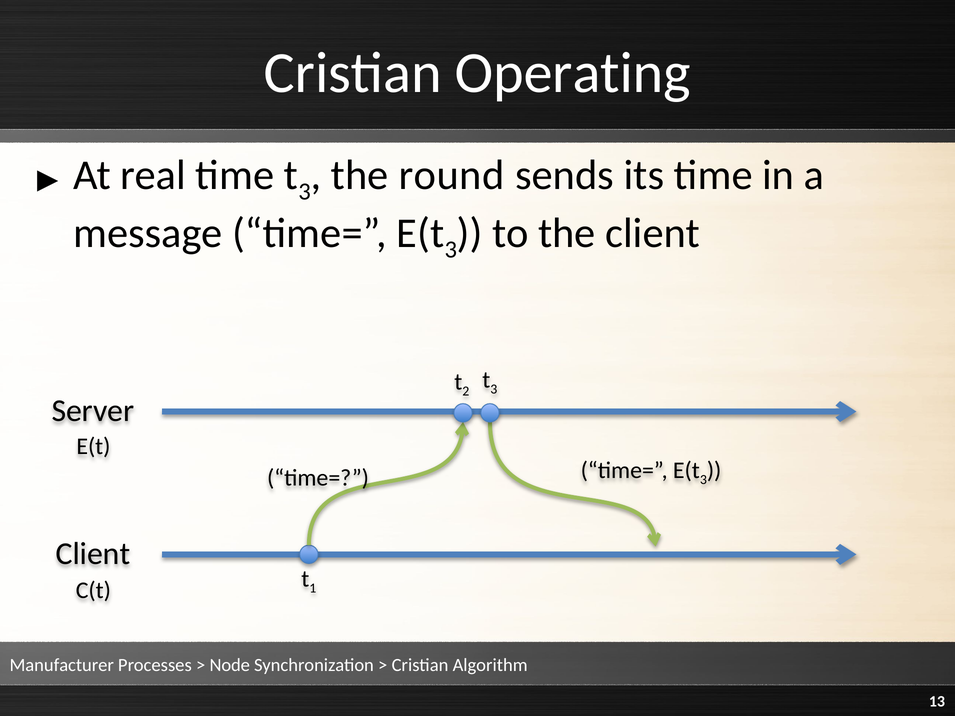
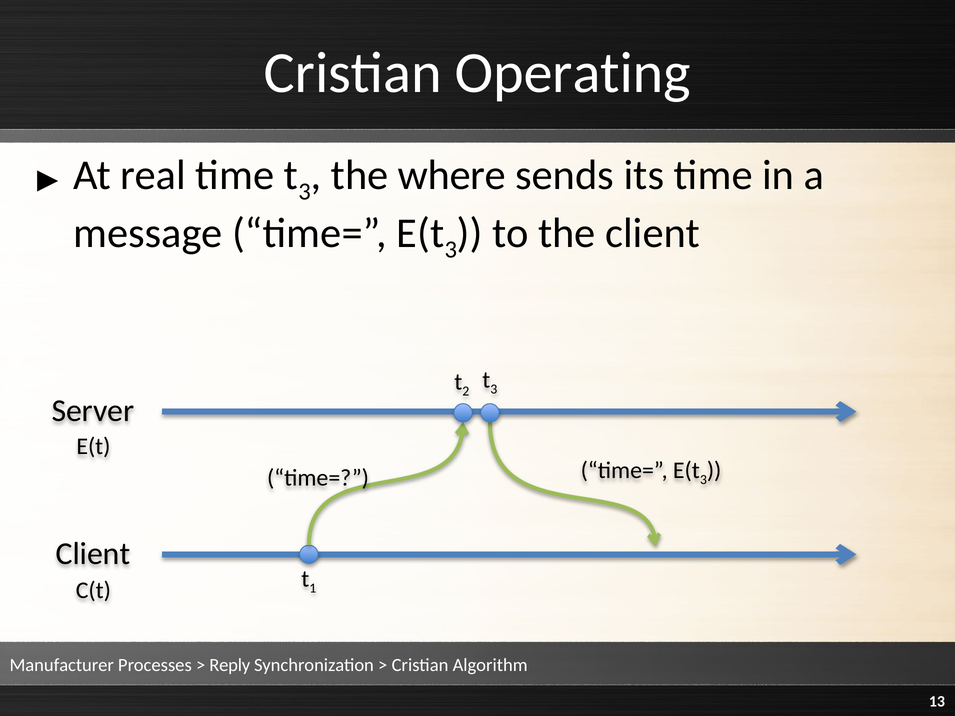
round: round -> where (452, 175)
Node: Node -> Reply (230, 665)
